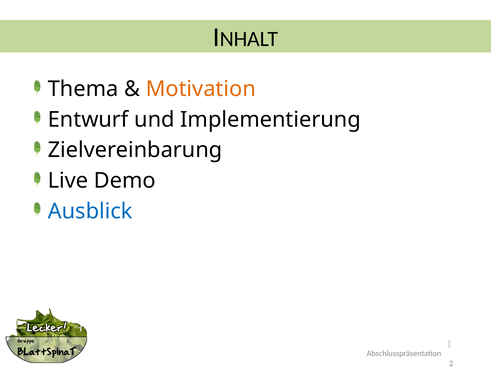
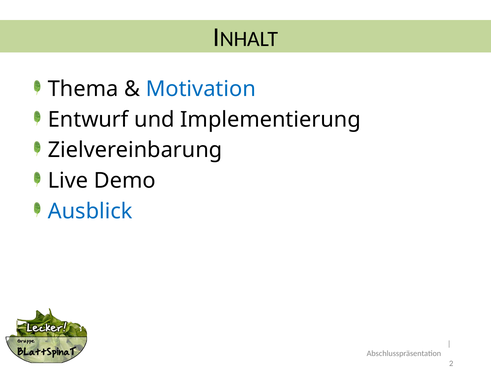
Motivation colour: orange -> blue (201, 89)
